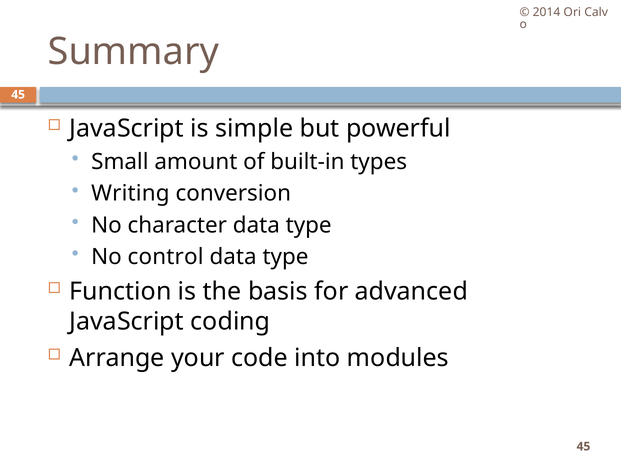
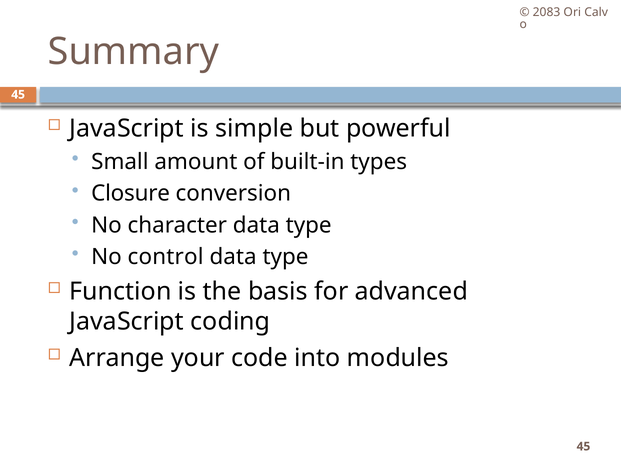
2014: 2014 -> 2083 (547, 12)
Writing: Writing -> Closure (131, 193)
